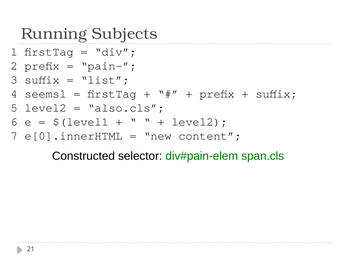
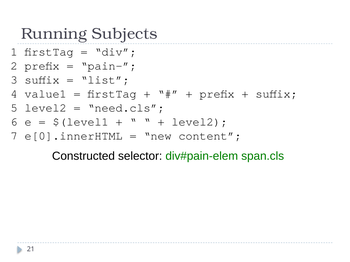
seems1: seems1 -> value1 (46, 94)
also.cls: also.cls -> need.cls (126, 108)
